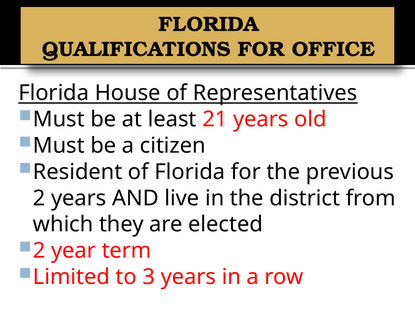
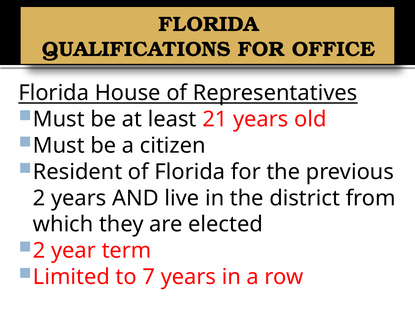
3: 3 -> 7 (149, 277)
